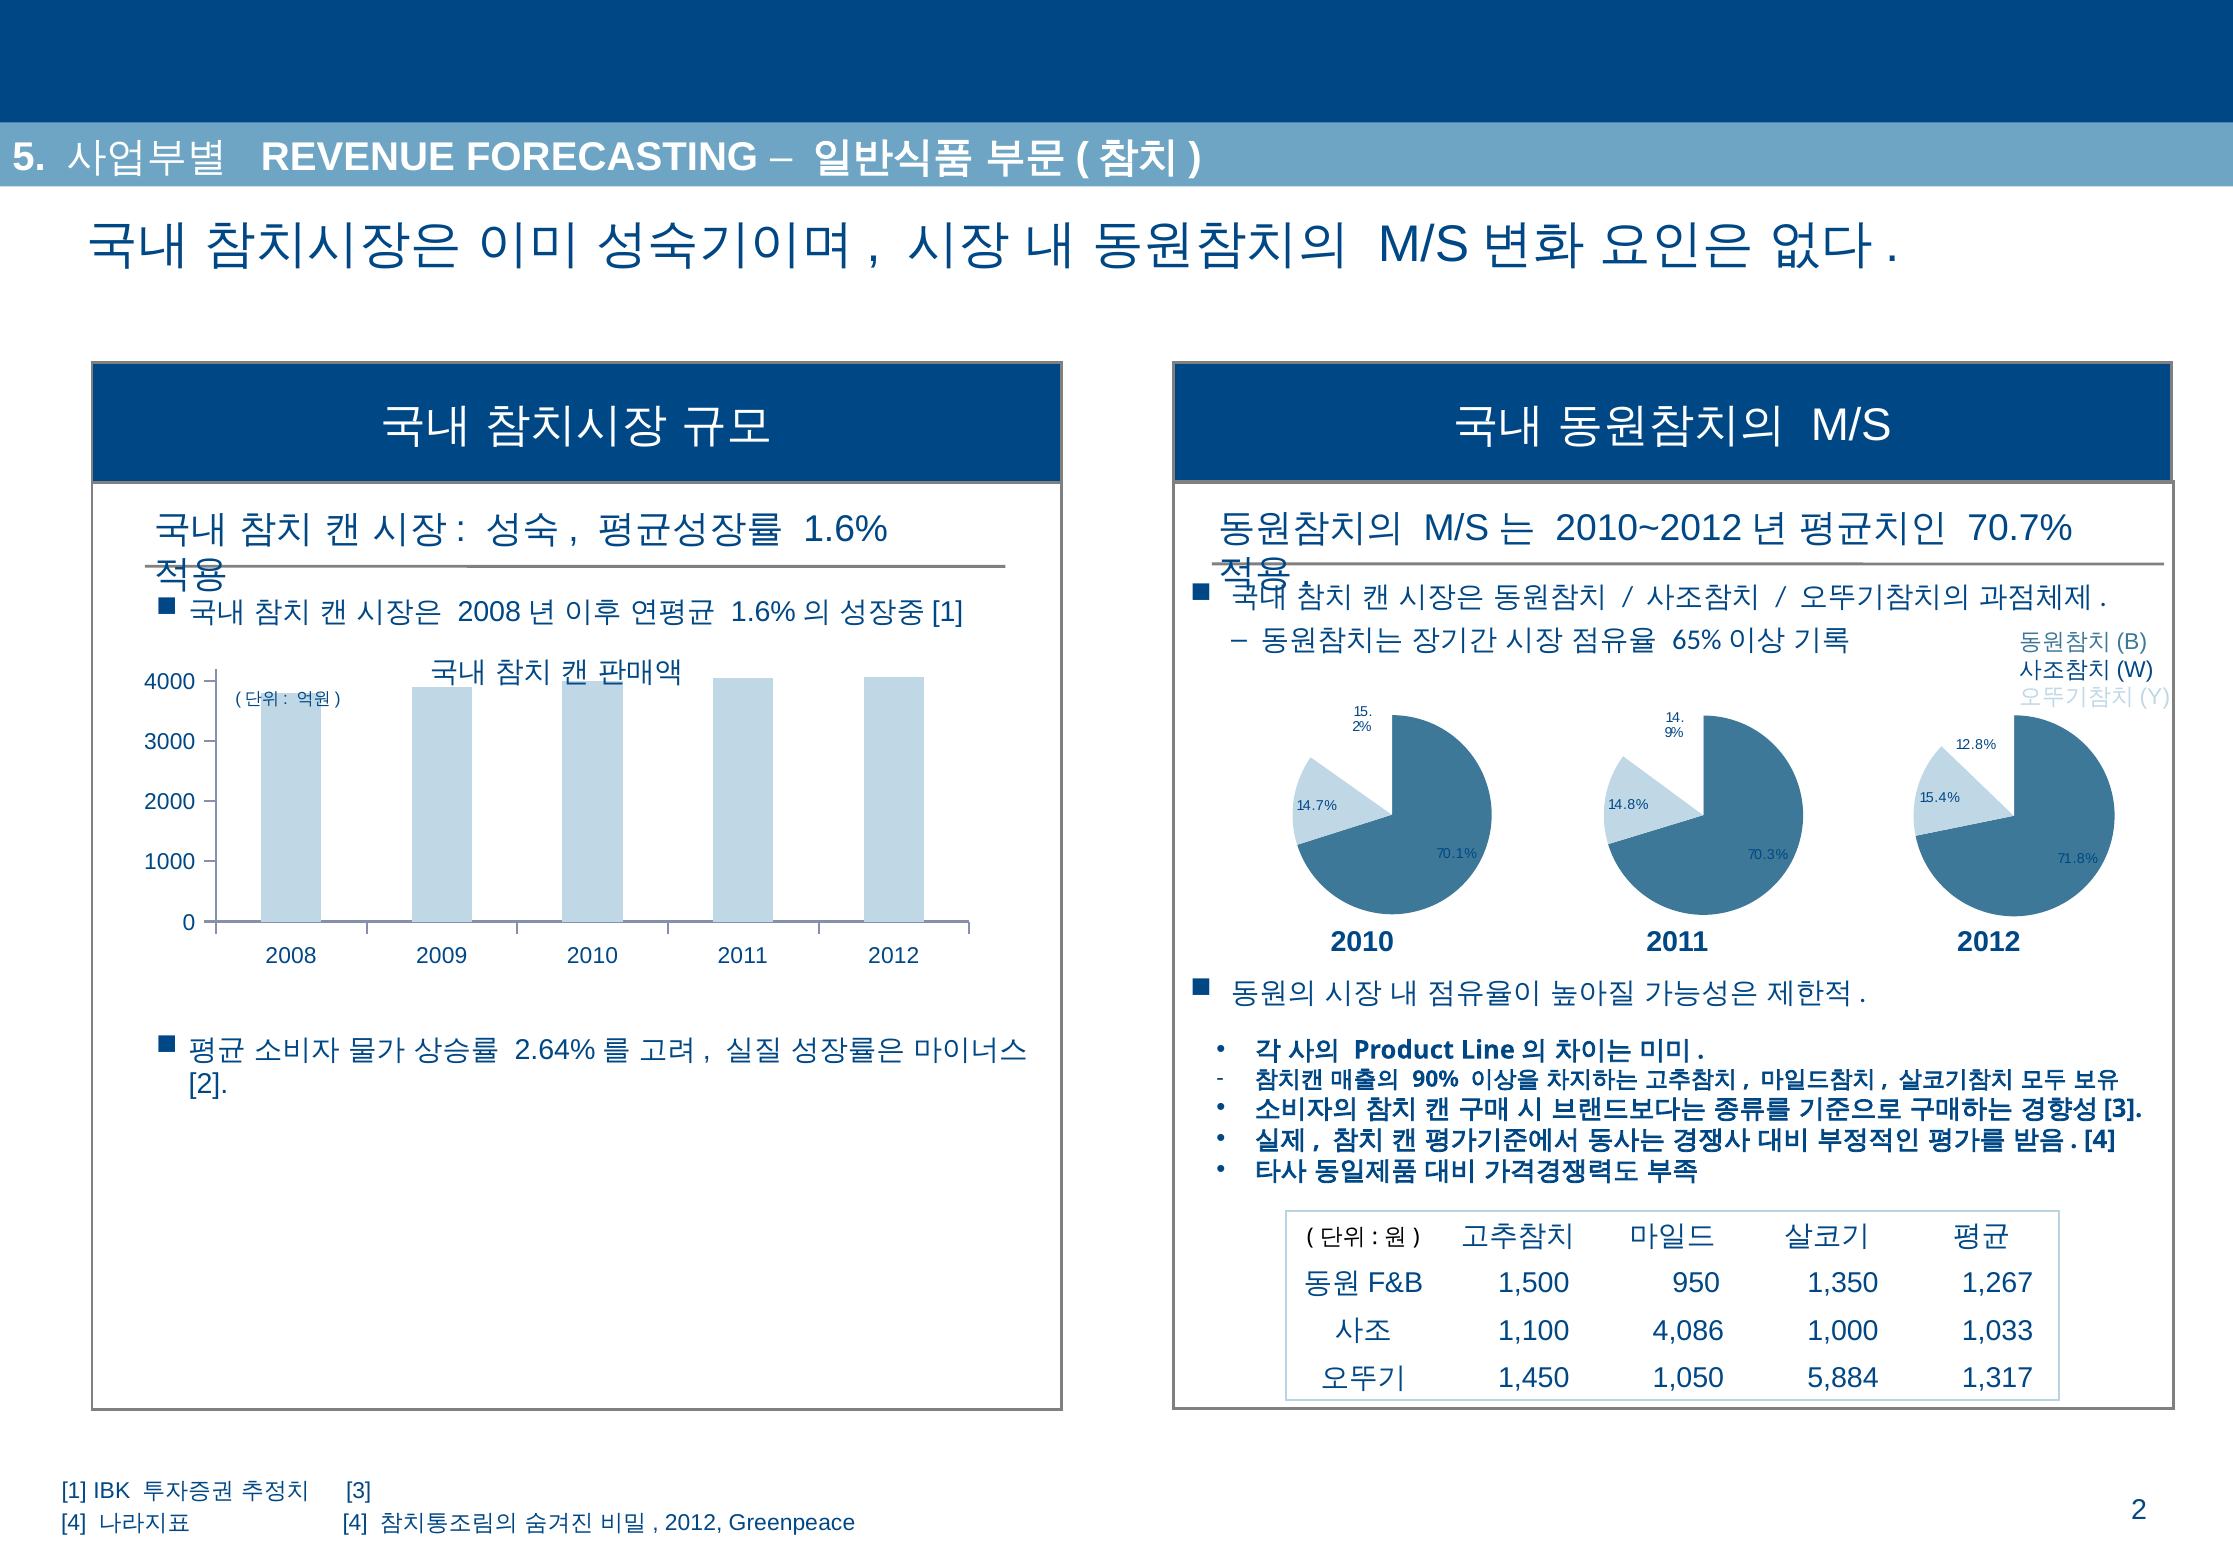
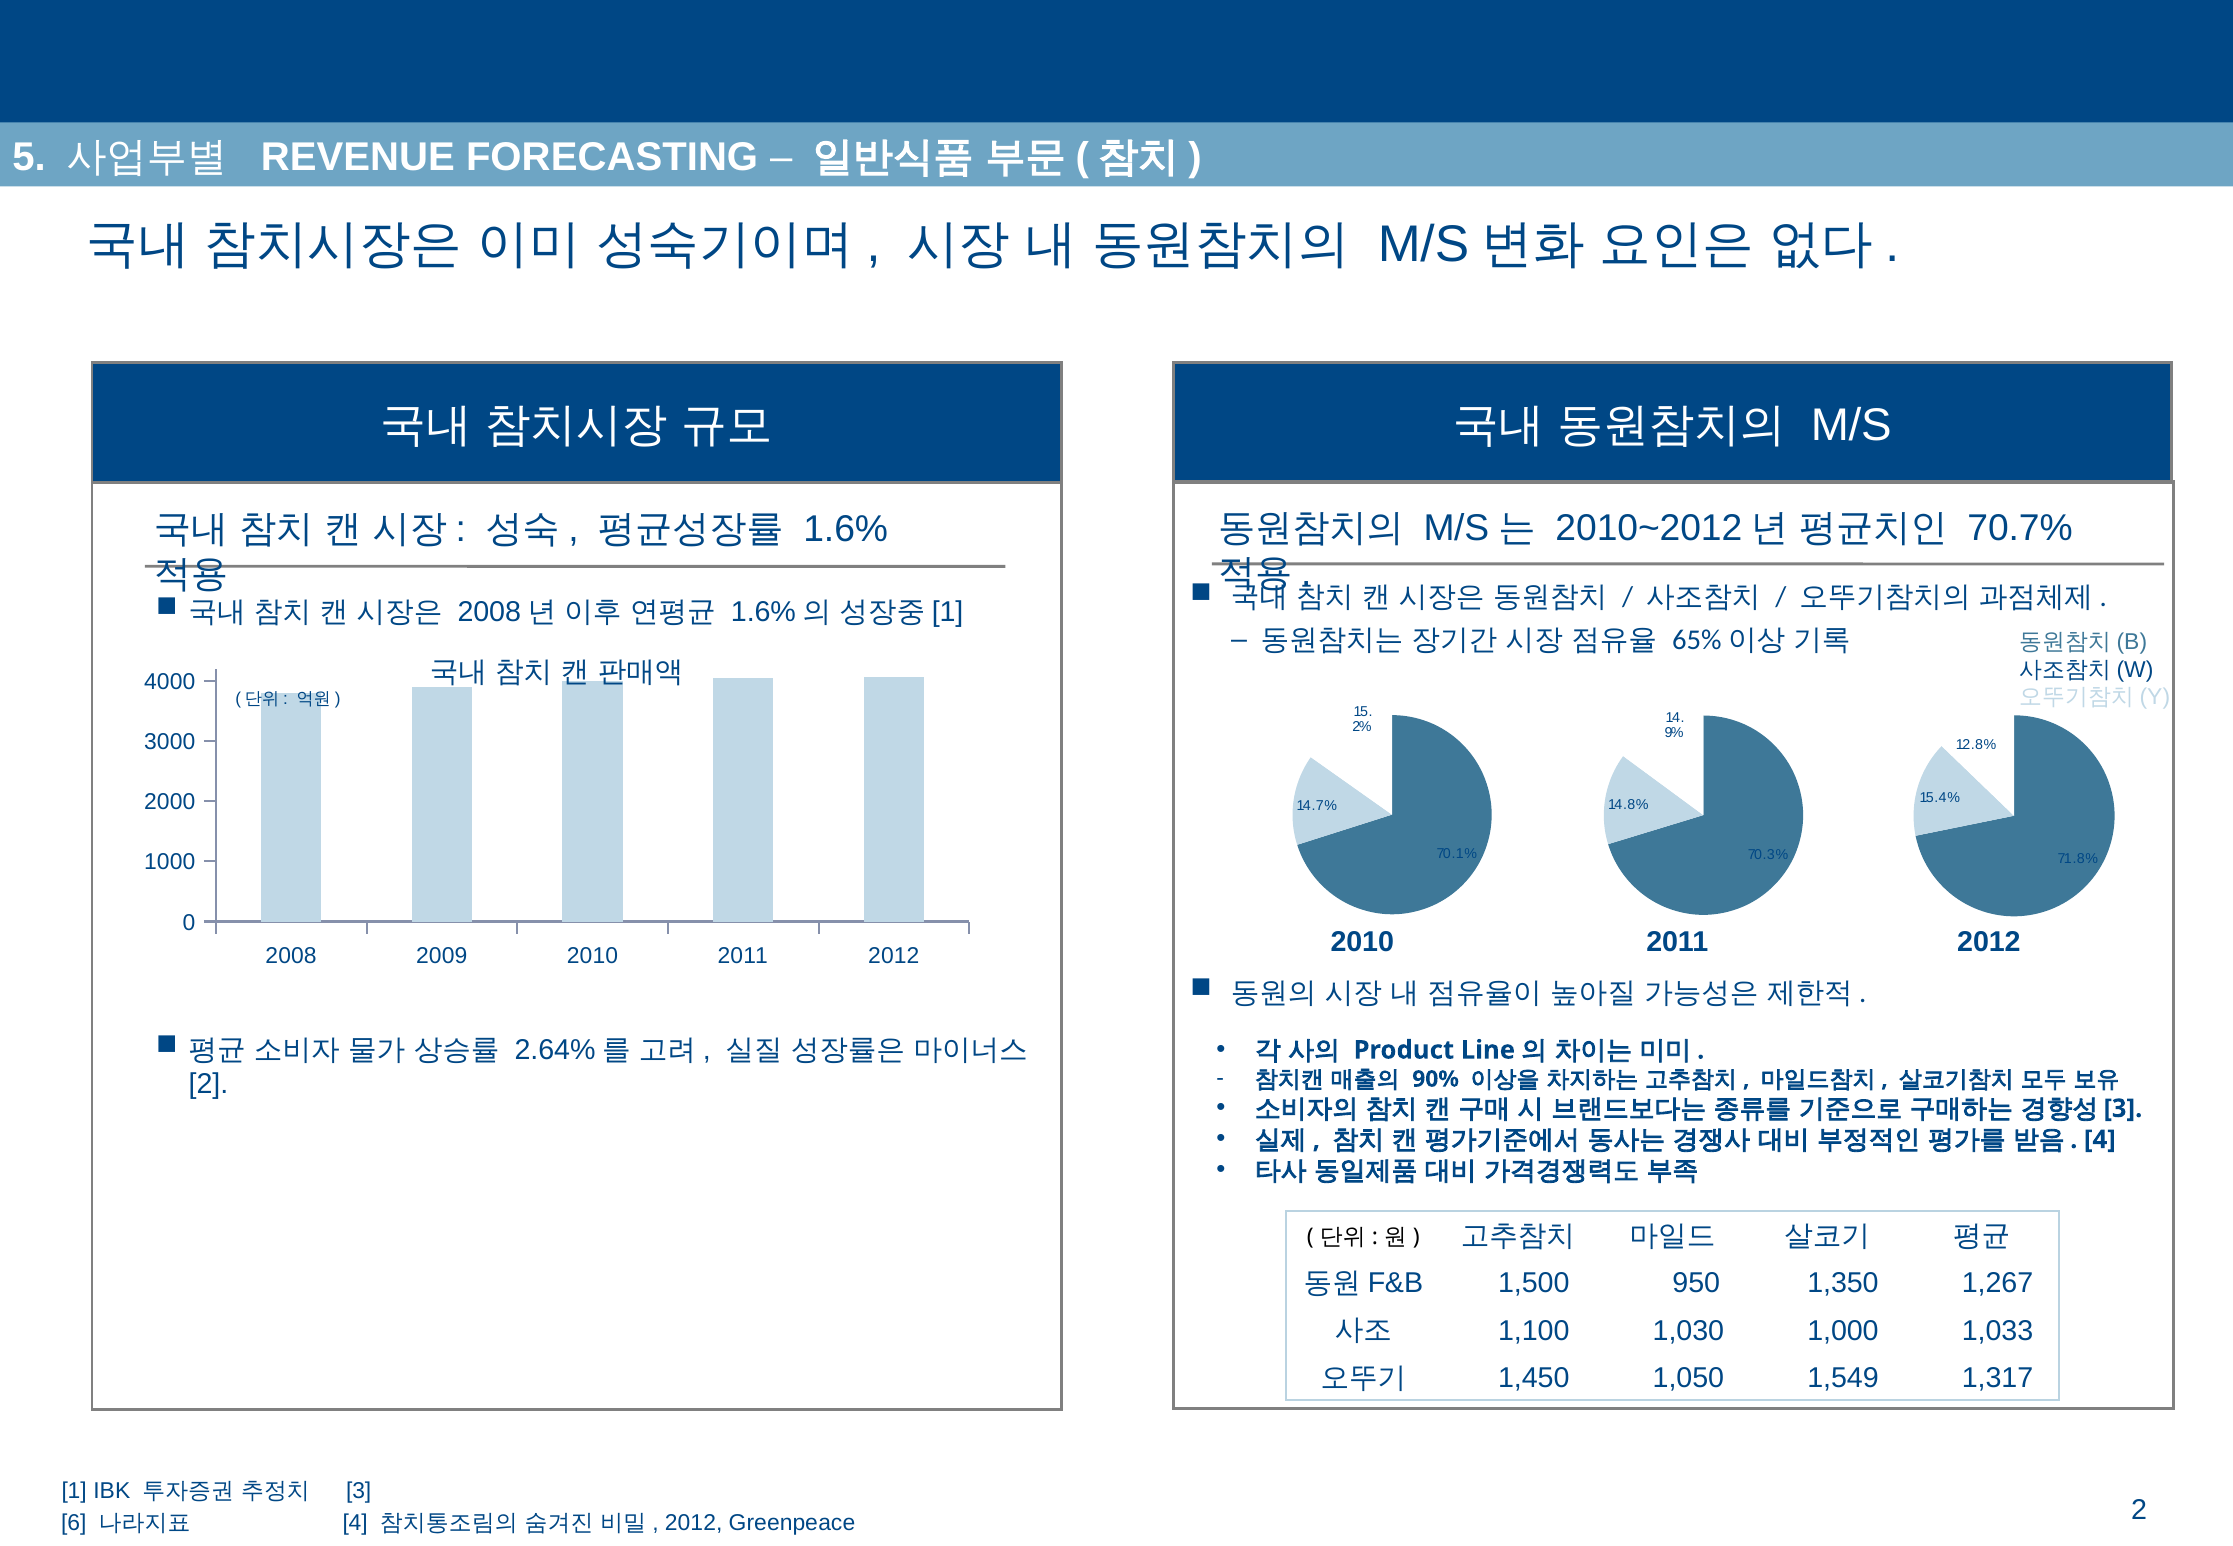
4,086: 4,086 -> 1,030 (1688, 1331)
5,884: 5,884 -> 1,549 (1843, 1378)
4: 4 -> 6 (74, 1523)
